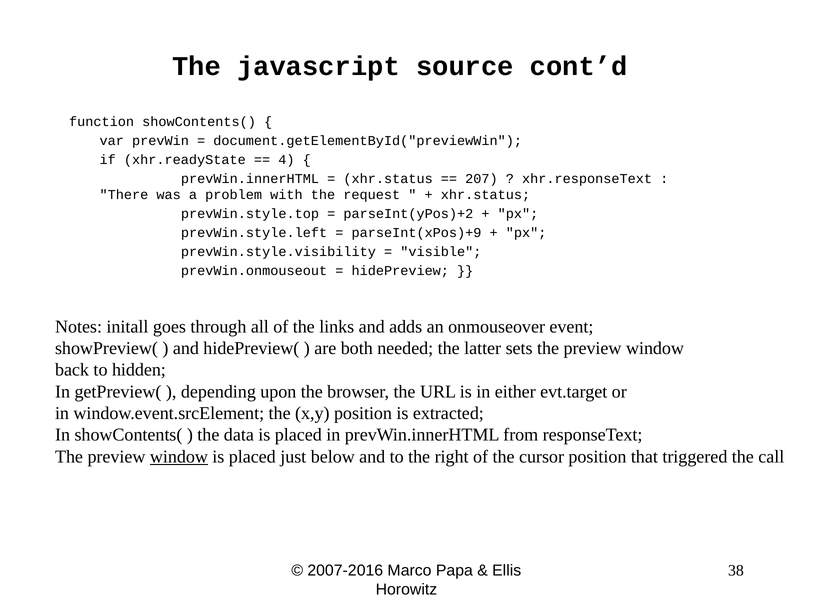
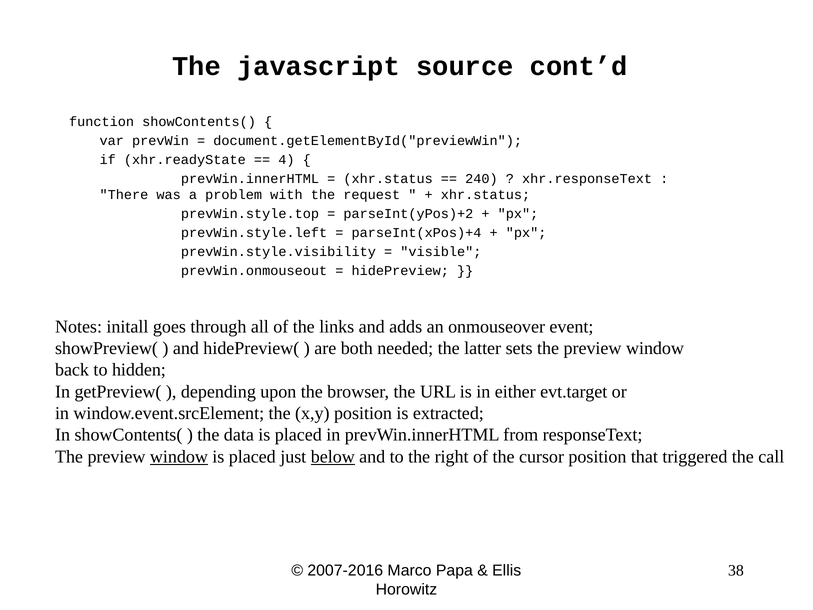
207: 207 -> 240 (481, 178)
parseInt(xPos)+9: parseInt(xPos)+9 -> parseInt(xPos)+4 (417, 233)
below underline: none -> present (333, 456)
